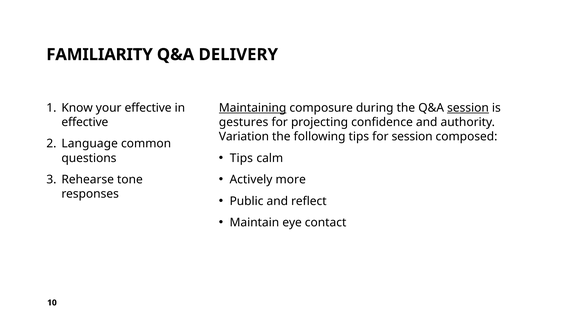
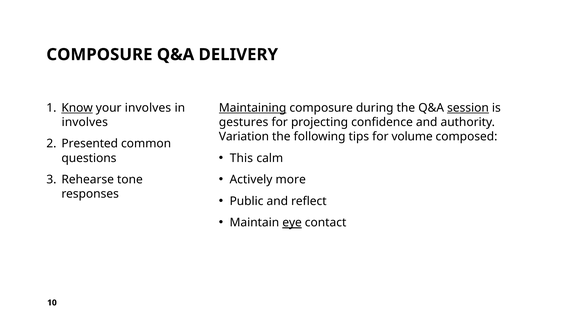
FAMILIARITY: FAMILIARITY -> COMPOSURE (99, 55)
Know underline: none -> present (77, 108)
your effective: effective -> involves (148, 108)
effective: effective -> involves (85, 122)
for session: session -> volume (412, 136)
Language: Language -> Presented (90, 144)
Tips: Tips -> This (241, 158)
eye underline: none -> present (292, 223)
